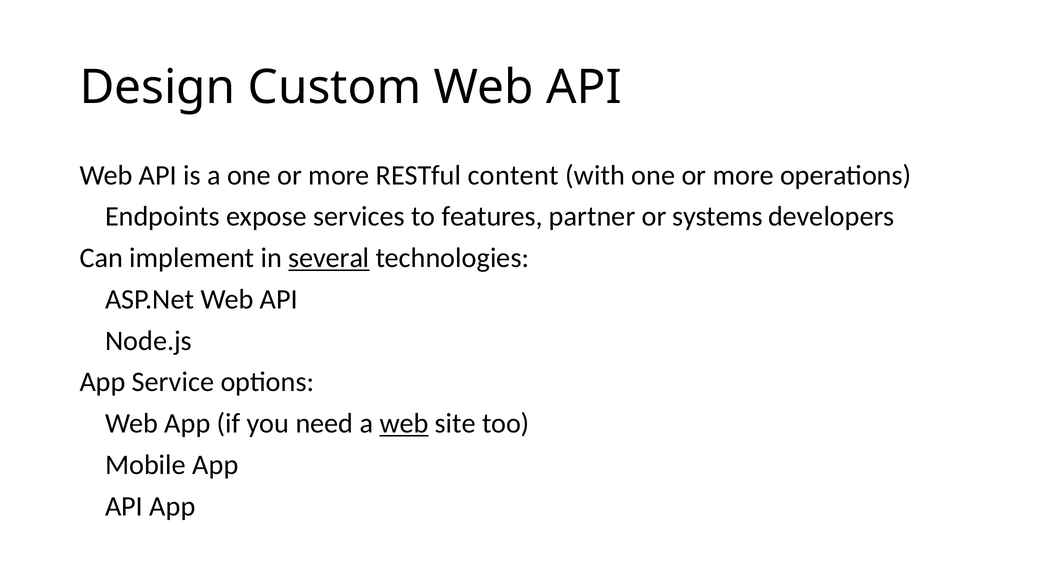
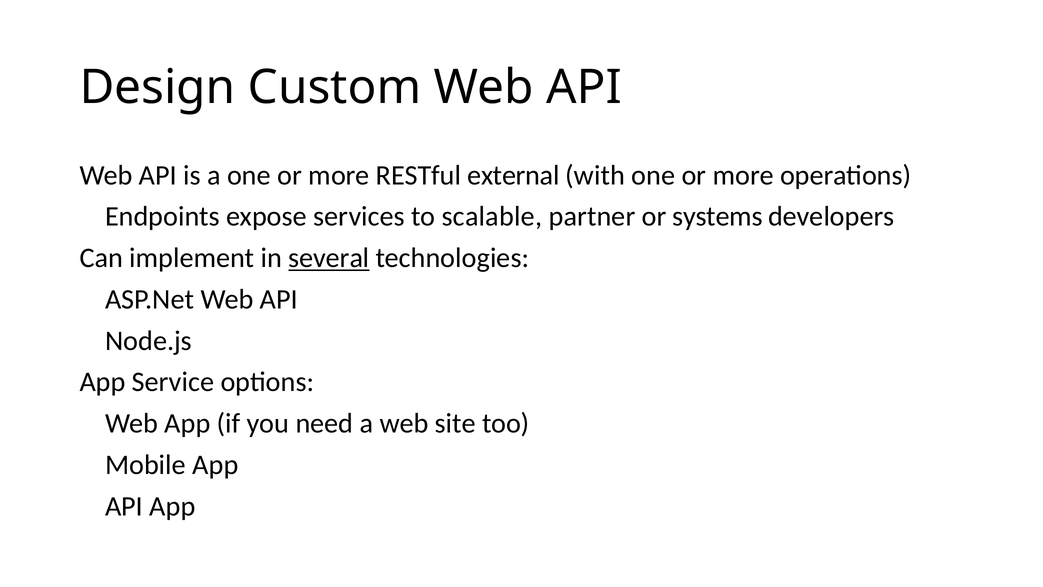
content: content -> external (513, 175)
features: features -> scalable (492, 217)
web underline: present -> none (404, 423)
